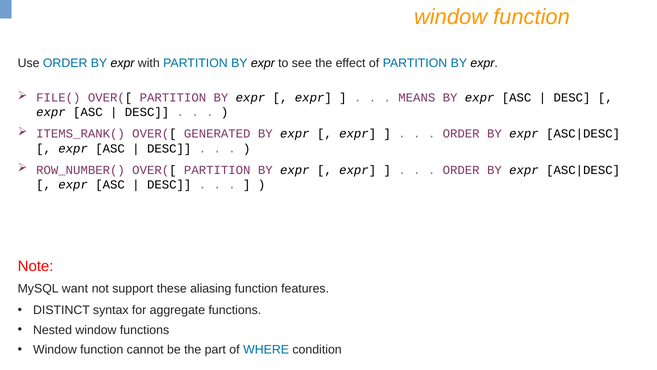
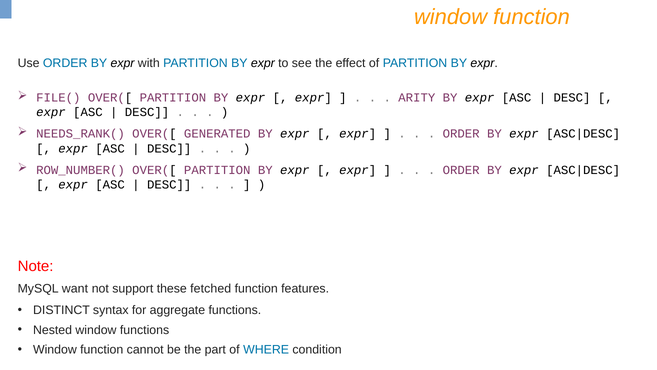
MEANS: MEANS -> ARITY (417, 97)
ITEMS_RANK(: ITEMS_RANK( -> NEEDS_RANK( (81, 134)
aliasing: aliasing -> fetched (211, 289)
